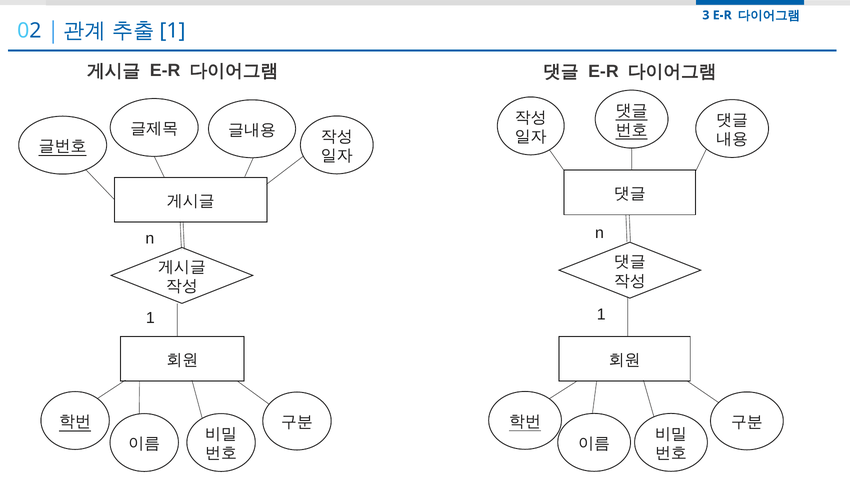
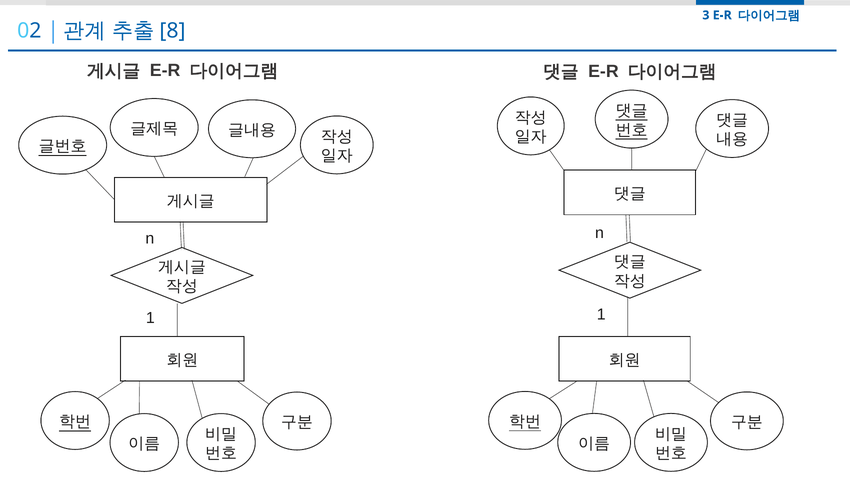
1: 1 -> 8 (173, 31)
